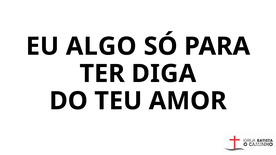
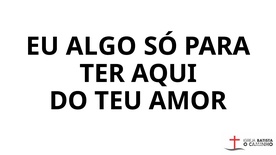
DIGA: DIGA -> AQUI (164, 74)
